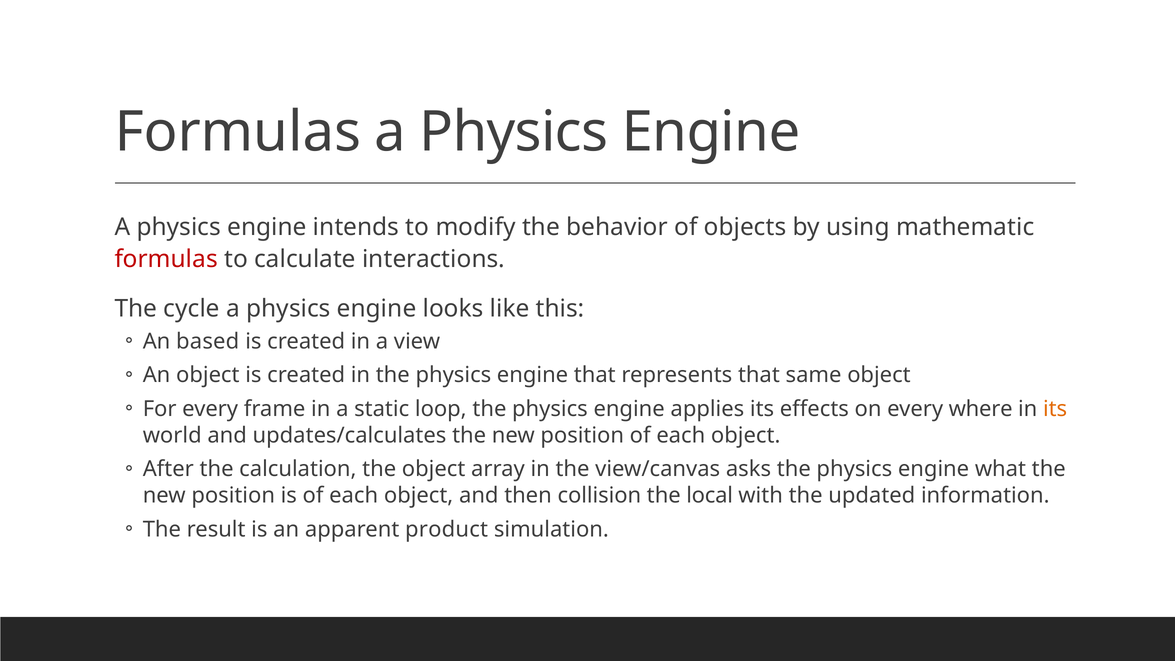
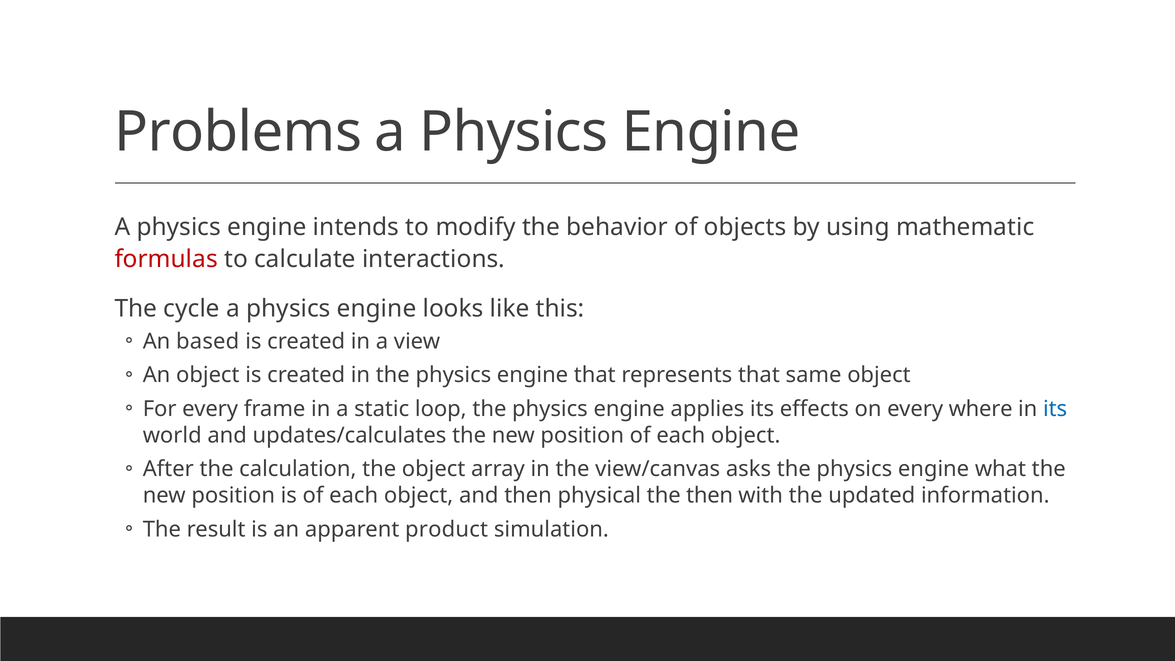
Formulas: Formulas -> Problems (238, 132)
its colour: orange -> blue (1055, 409)
collision: collision -> physical (599, 496)
the local: local -> then (710, 496)
